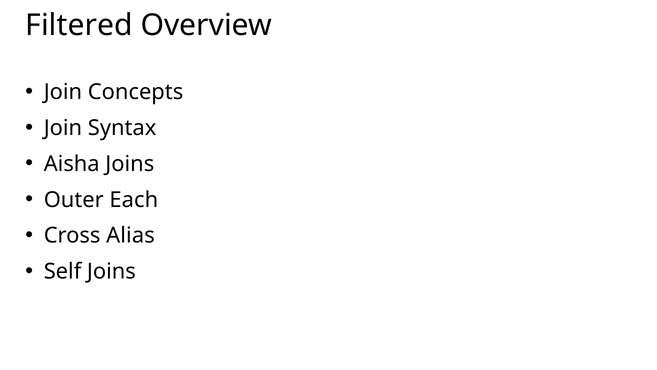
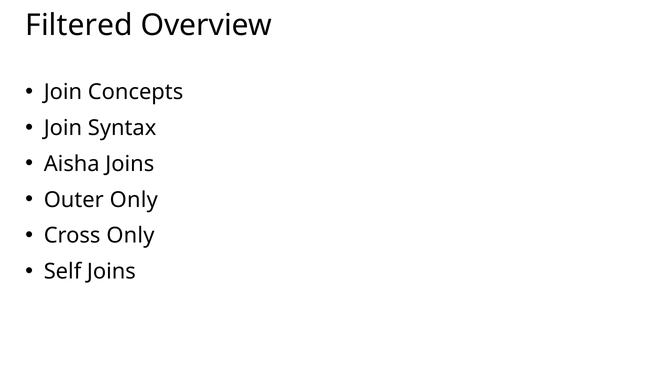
Outer Each: Each -> Only (134, 200)
Cross Alias: Alias -> Only (130, 235)
